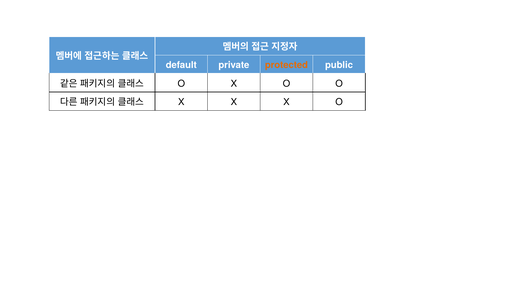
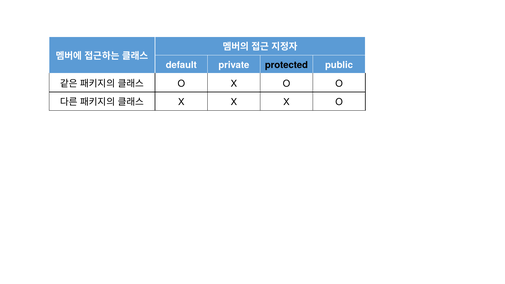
protected colour: orange -> black (286, 65)
